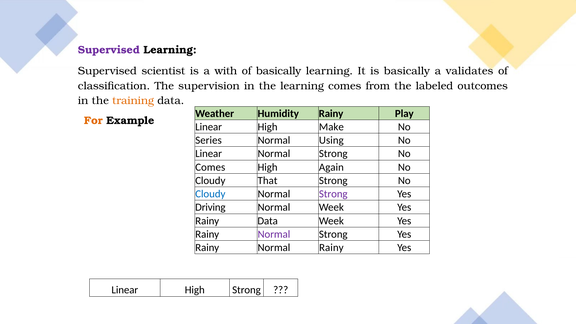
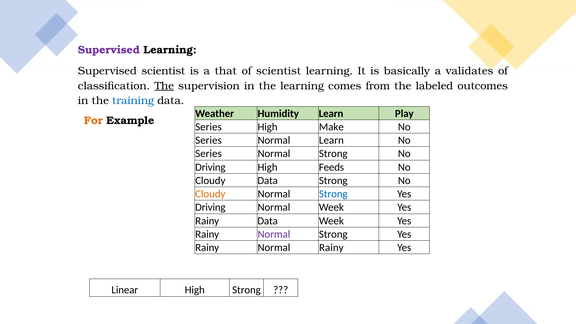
with: with -> that (226, 71)
of basically: basically -> scientist (279, 71)
The underline: none -> present (164, 86)
training colour: orange -> blue (133, 101)
Humidity Rainy: Rainy -> Learn (331, 113)
Linear: Linear -> Series (209, 127)
Normal Using: Using -> Learn (331, 140)
Linear: Linear -> Series (209, 154)
Comes: Comes -> Driving (210, 167)
Again: Again -> Feeds (331, 167)
Cloudy That: That -> Data (268, 181)
Cloudy colour: blue -> orange (210, 194)
Strong colour: purple -> blue (333, 194)
